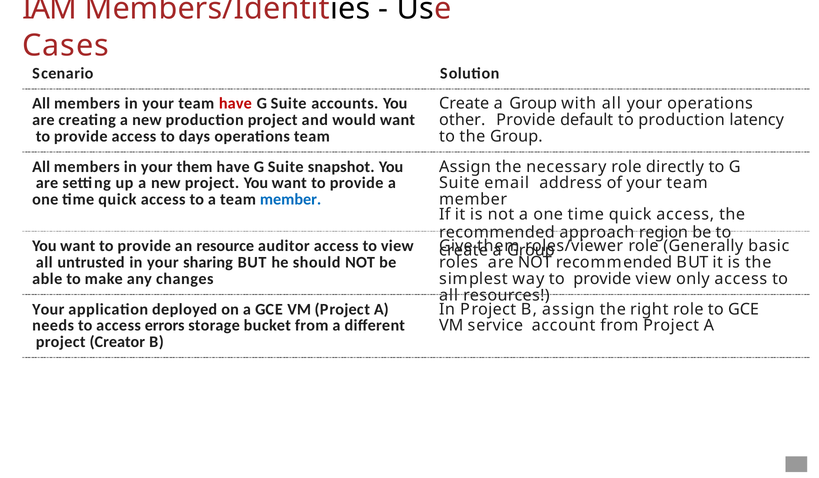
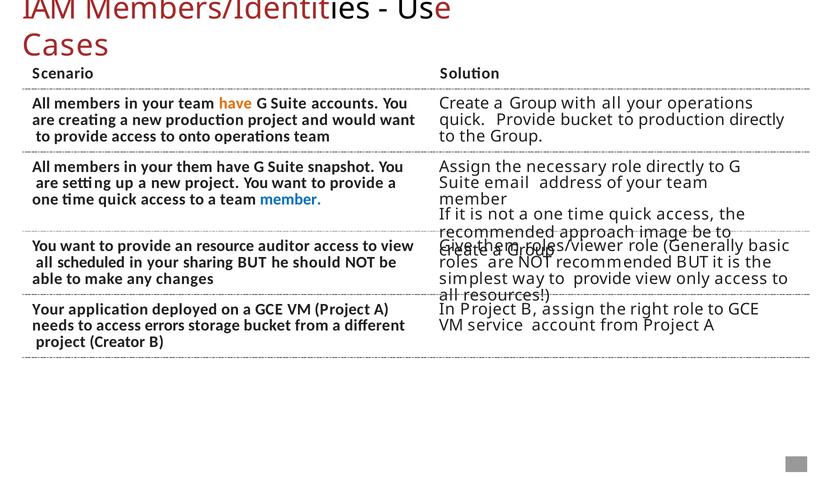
have colour: red -> orange (235, 104)
other: other -> quick (462, 120)
Provide default: default -> bucket (587, 120)
production latency: latency -> directly (757, 120)
days: days -> onto (195, 136)
region: region -> image (663, 232)
untrusted: untrusted -> scheduled (91, 262)
